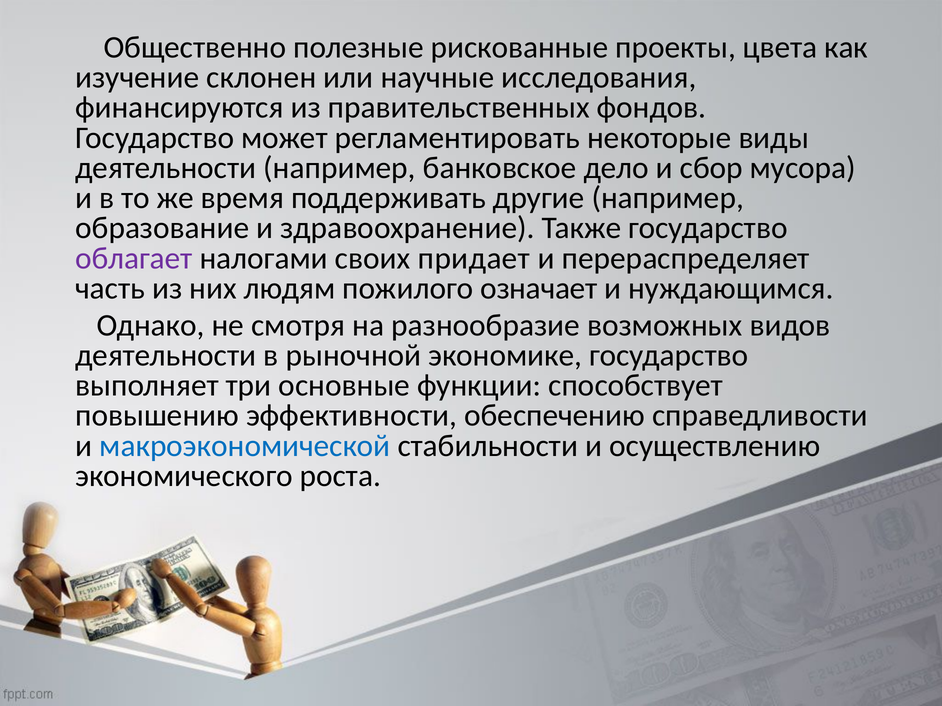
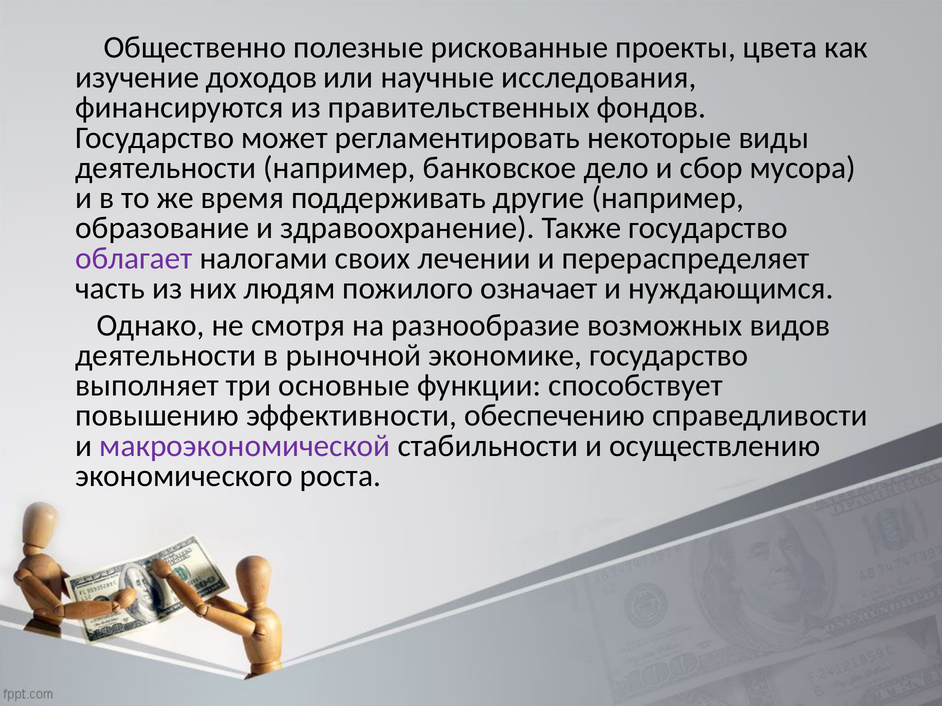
склонен: склонен -> доходов (262, 78)
придает: придает -> лечении (474, 258)
макроэкономической colour: blue -> purple (245, 446)
